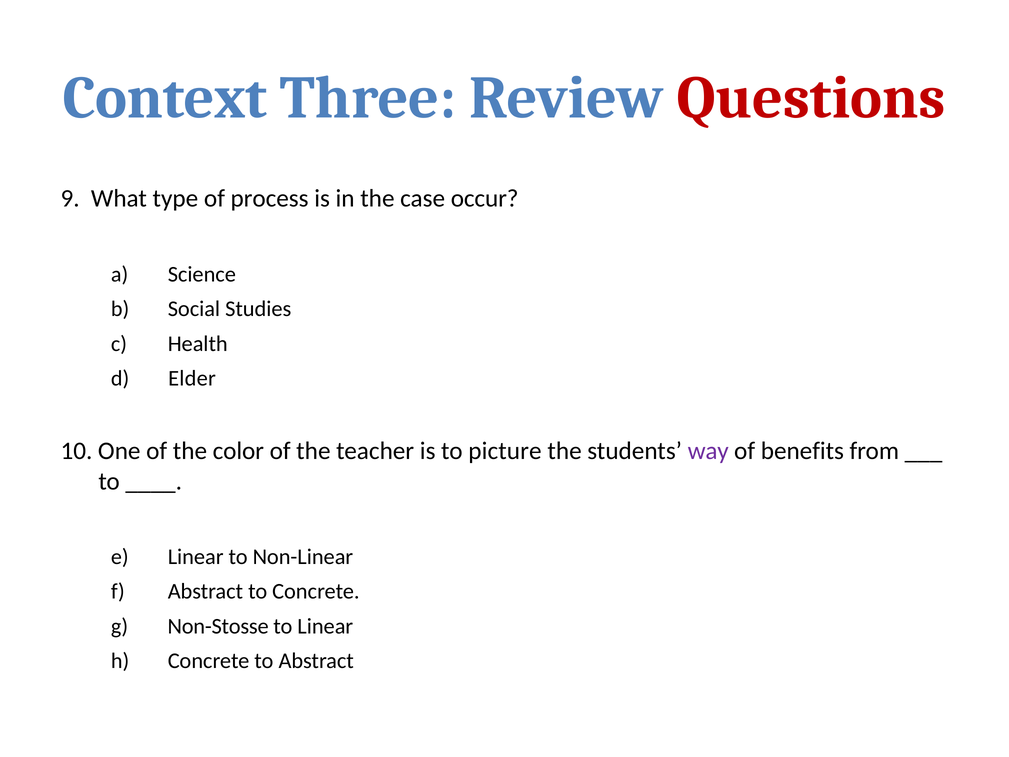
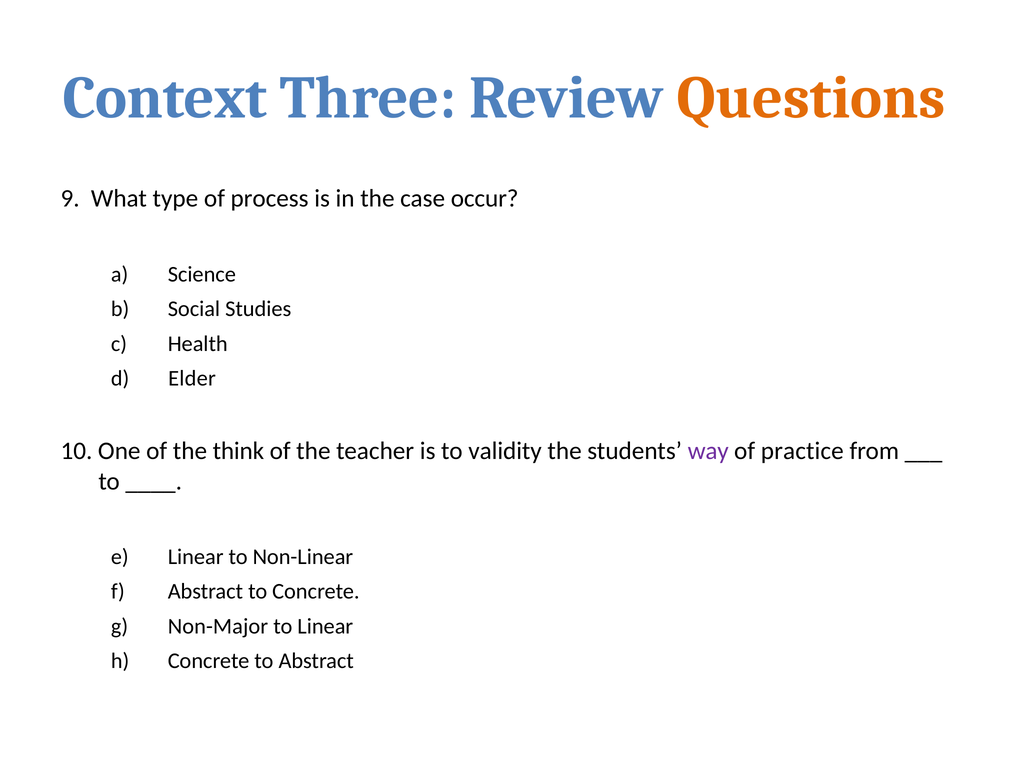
Questions colour: red -> orange (811, 98)
color: color -> think (238, 451)
picture: picture -> validity (505, 451)
benefits: benefits -> practice (802, 451)
Non-Stosse: Non-Stosse -> Non-Major (218, 626)
